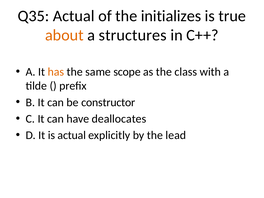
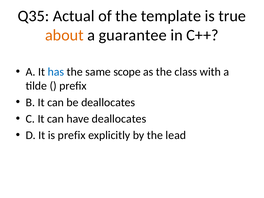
initializes: initializes -> template (171, 16)
structures: structures -> guarantee (133, 35)
has colour: orange -> blue (56, 72)
be constructor: constructor -> deallocates (108, 102)
is actual: actual -> prefix (72, 135)
